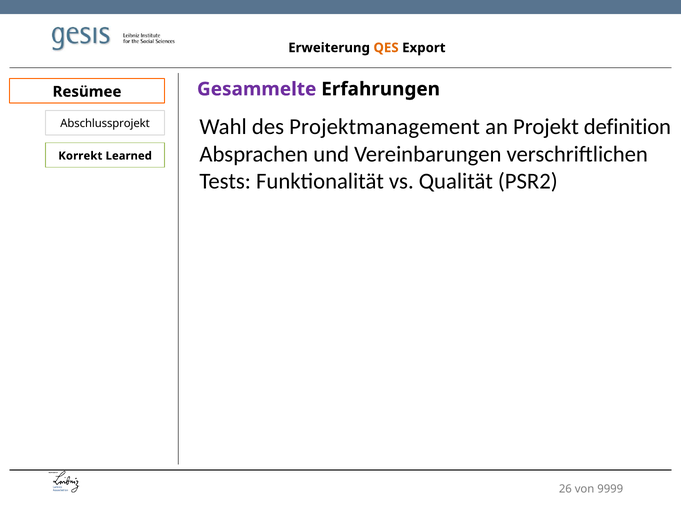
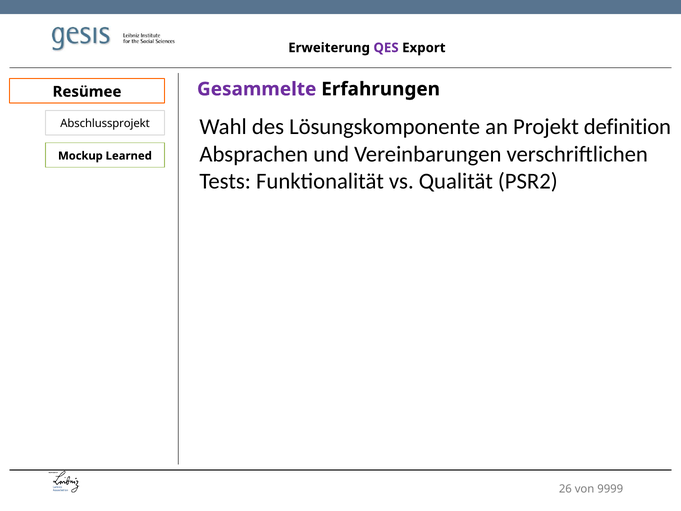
QES colour: orange -> purple (386, 48)
Projektmanagement: Projektmanagement -> Lösungskomponente (385, 127)
Korrekt: Korrekt -> Mockup (80, 156)
